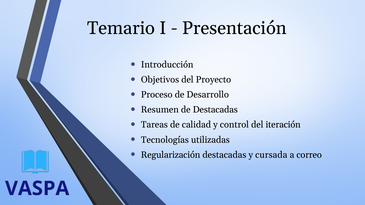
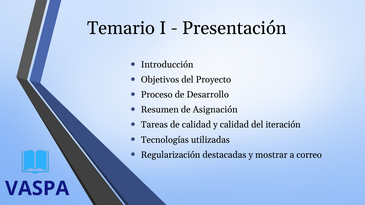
de Destacadas: Destacadas -> Asignación (215, 110)
y control: control -> calidad (234, 125)
cursada: cursada -> mostrar (271, 155)
